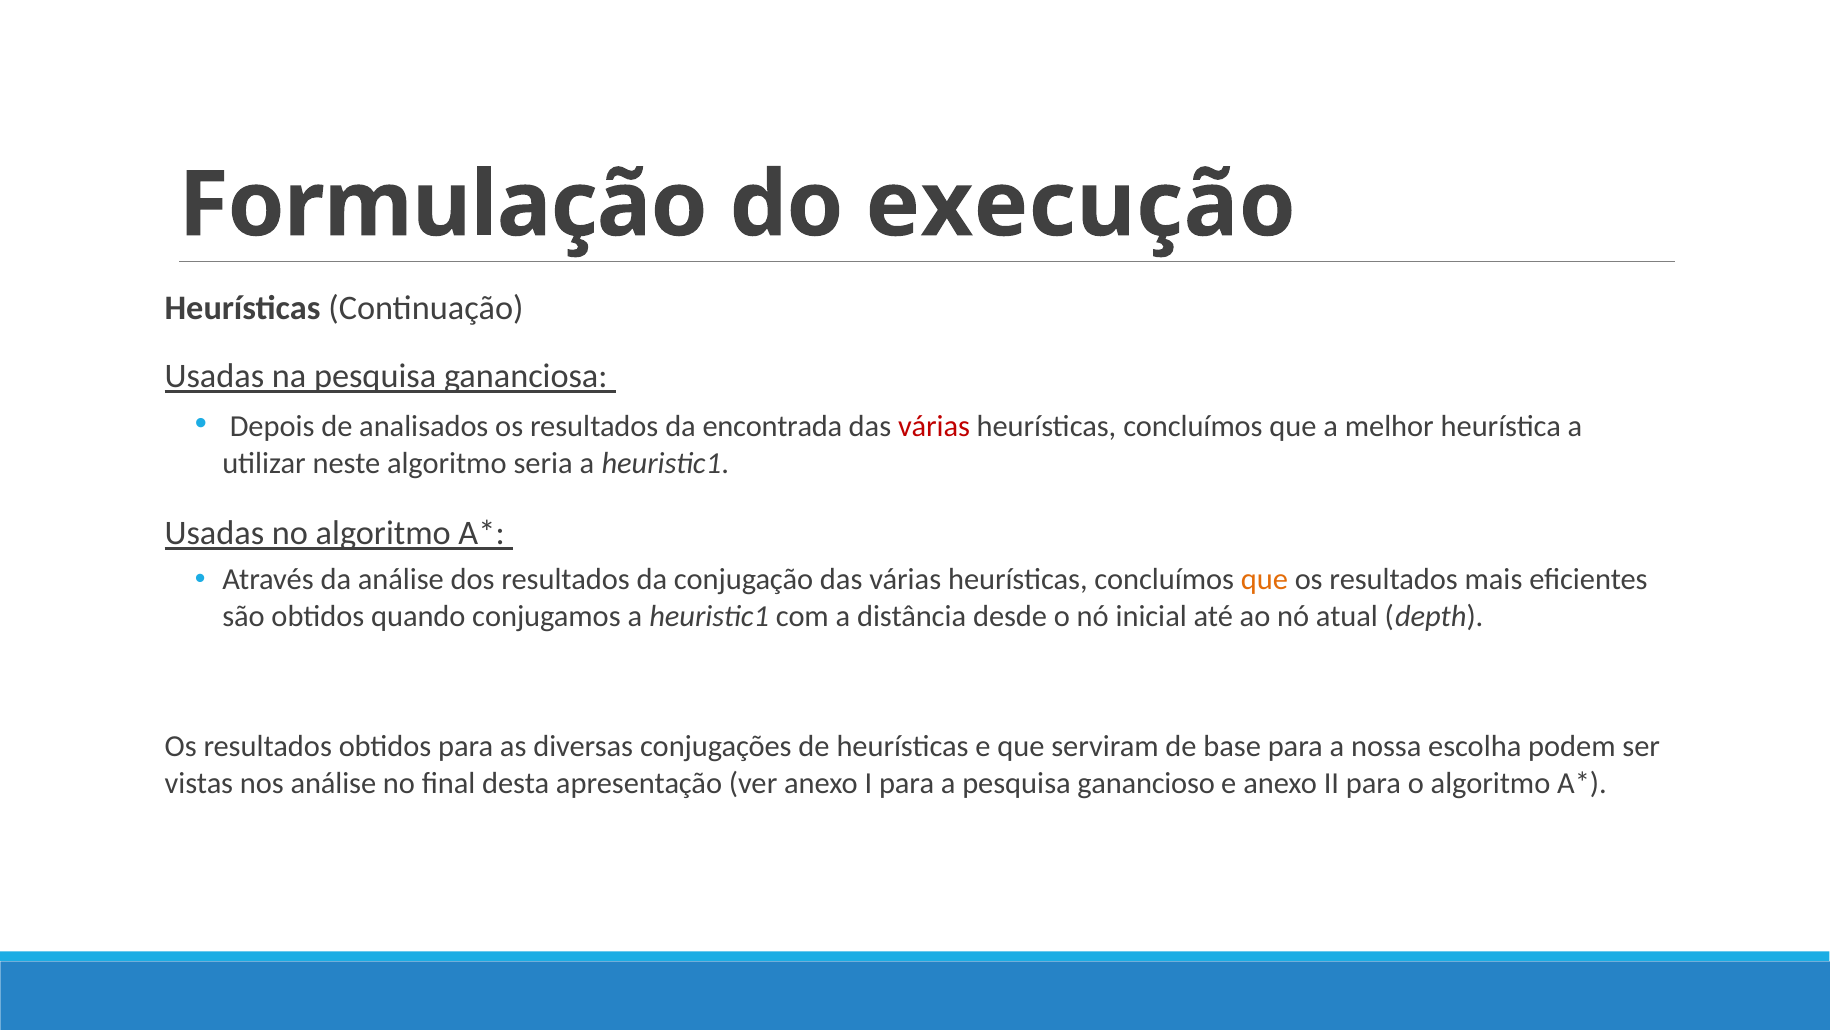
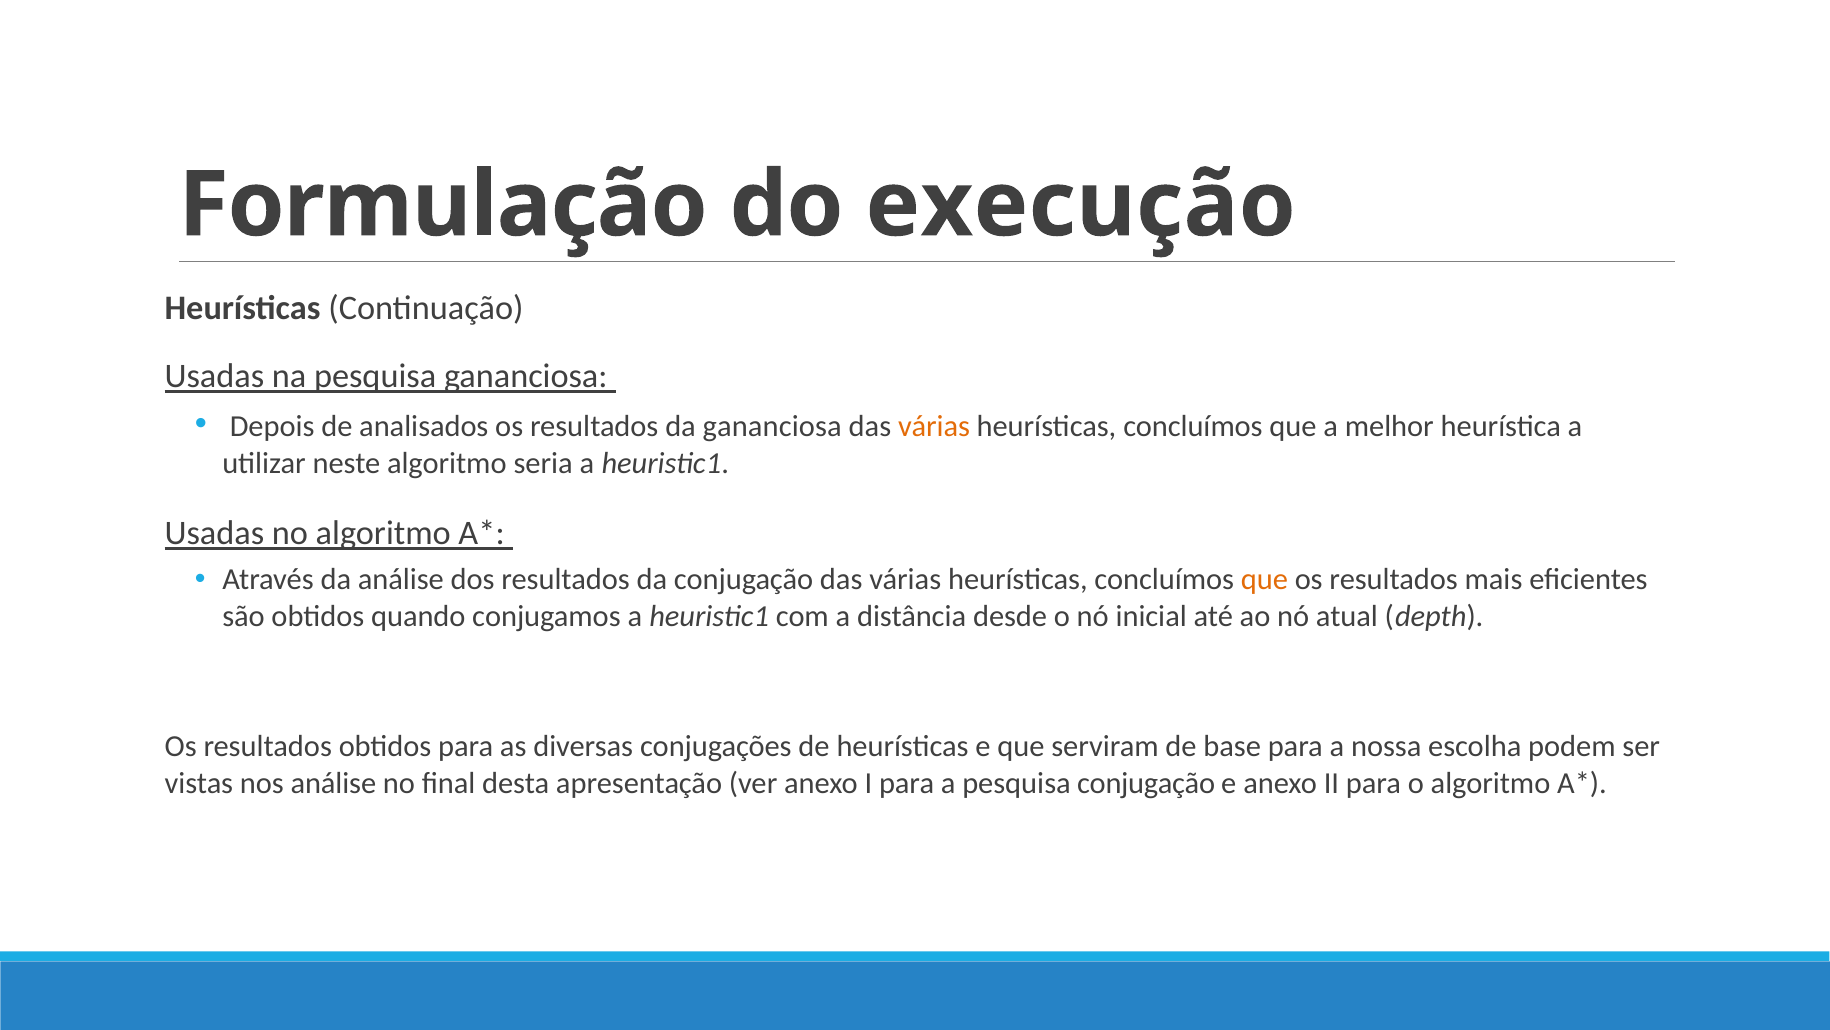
da encontrada: encontrada -> gananciosa (772, 426)
várias colour: red -> orange (934, 426)
pesquisa ganancioso: ganancioso -> conjugação (1146, 783)
